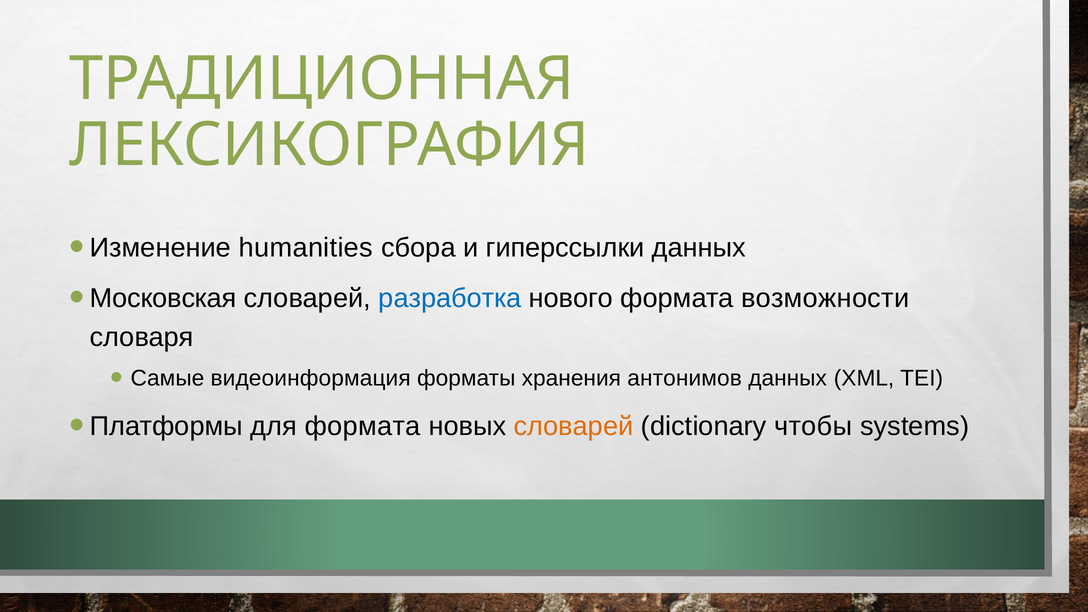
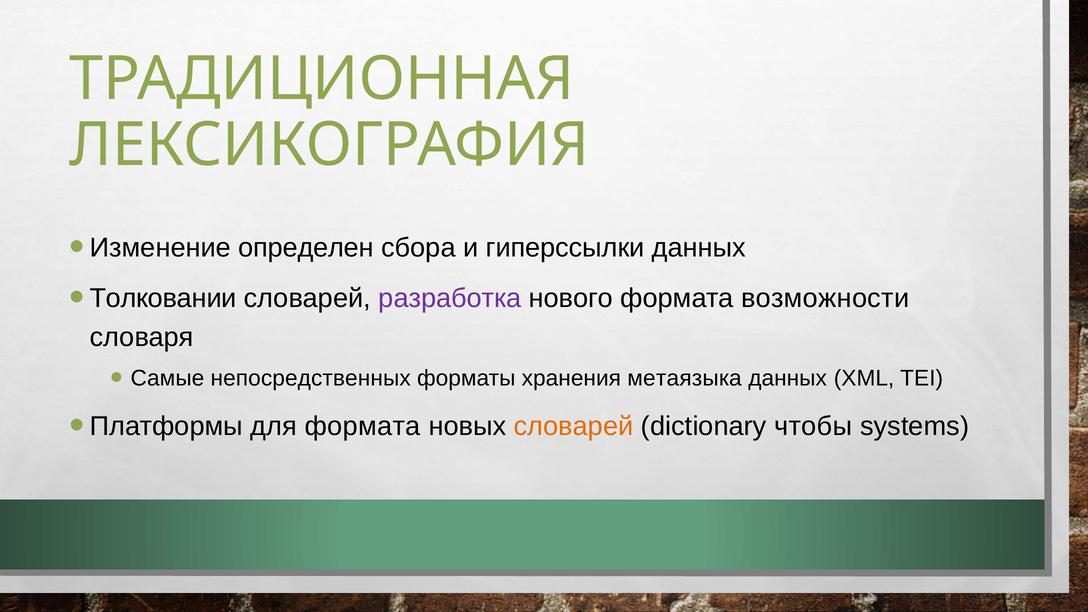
humanities: humanities -> определен (306, 248)
Московская: Московская -> Толковании (163, 298)
разработка colour: blue -> purple (450, 298)
видеоинформация: видеоинформация -> непосредственных (311, 378)
антонимов: антонимов -> метаязыка (685, 378)
